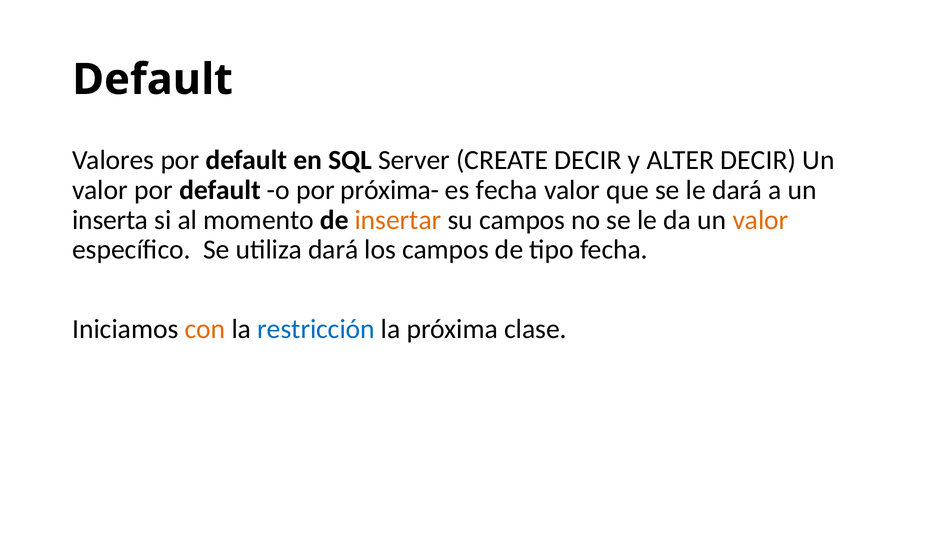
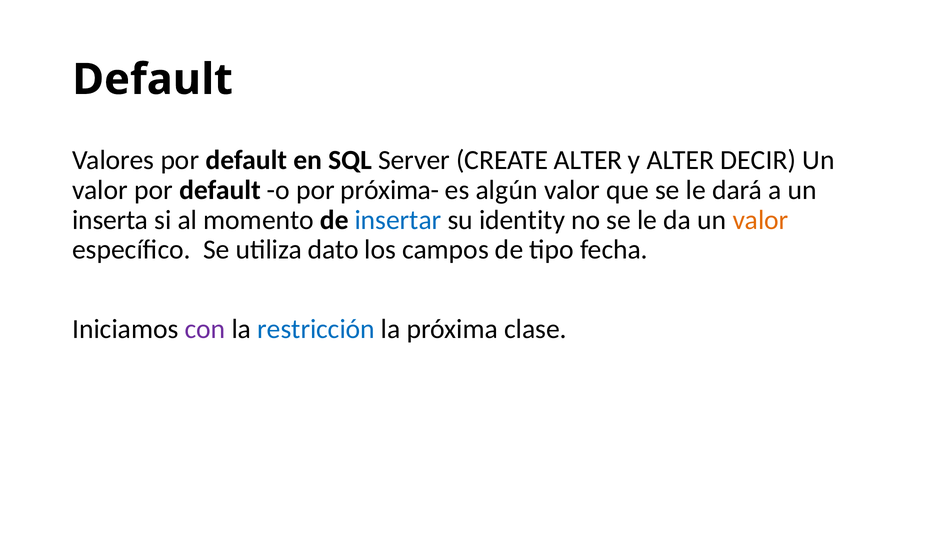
CREATE DECIR: DECIR -> ALTER (588, 160)
es fecha: fecha -> algún (507, 190)
insertar colour: orange -> blue (398, 220)
su campos: campos -> identity (522, 220)
utiliza dará: dará -> dato (333, 250)
con colour: orange -> purple (205, 329)
